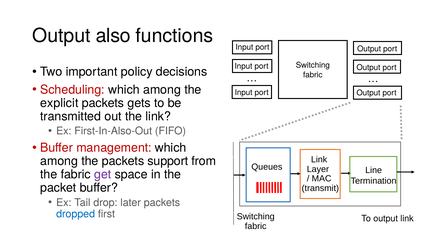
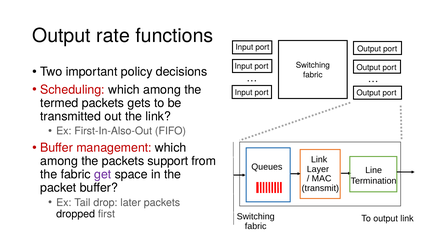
also: also -> rate (113, 36)
explicit: explicit -> termed (59, 103)
dropped colour: blue -> black (76, 214)
